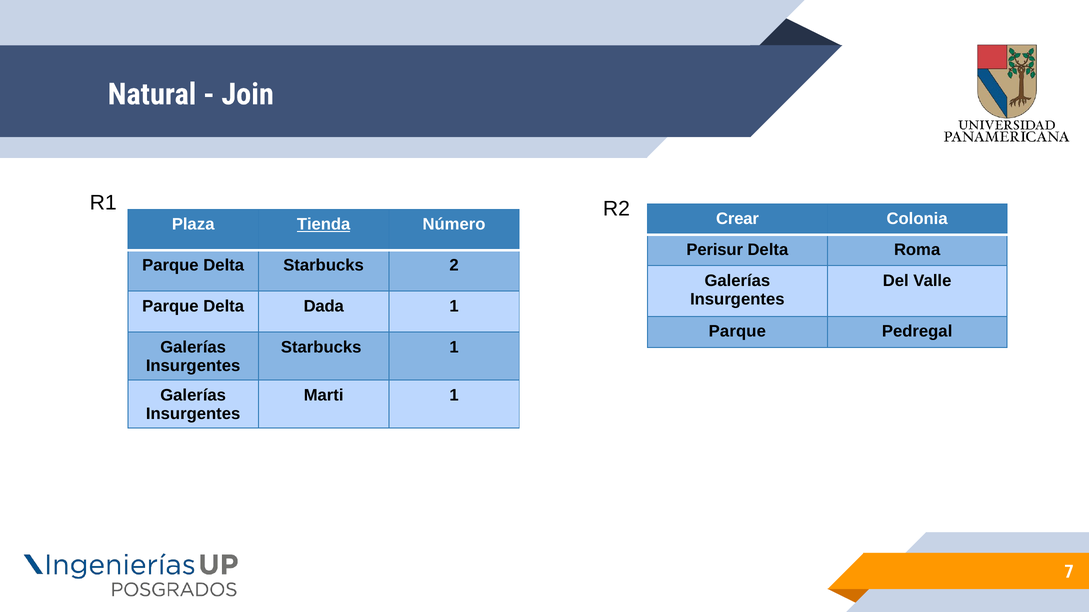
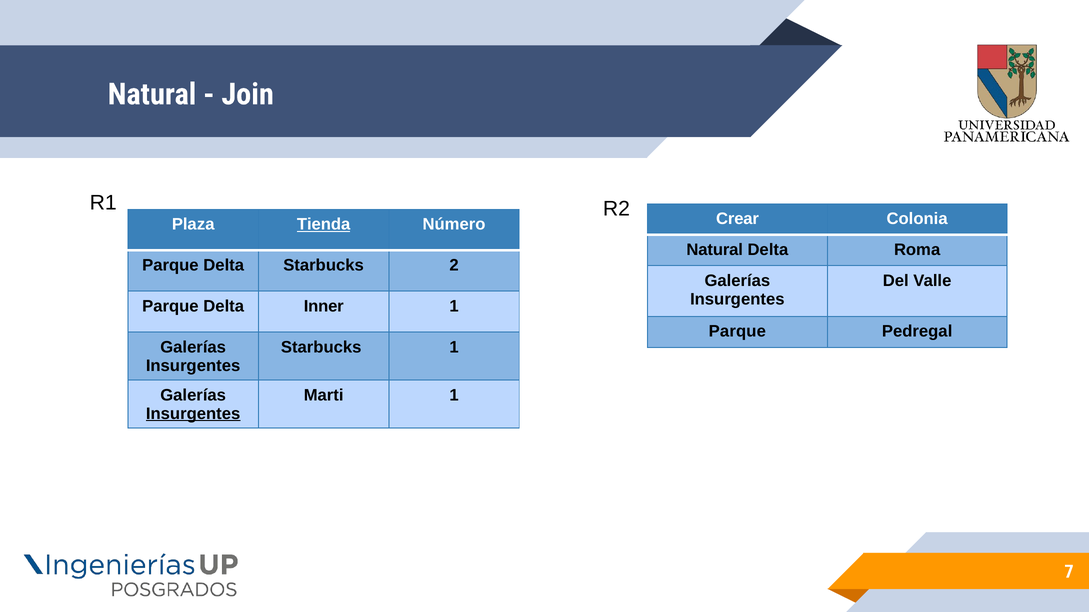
Perisur: Perisur -> Natural (715, 250)
Dada: Dada -> Inner (324, 307)
Insurgentes underline: none -> present (193, 414)
